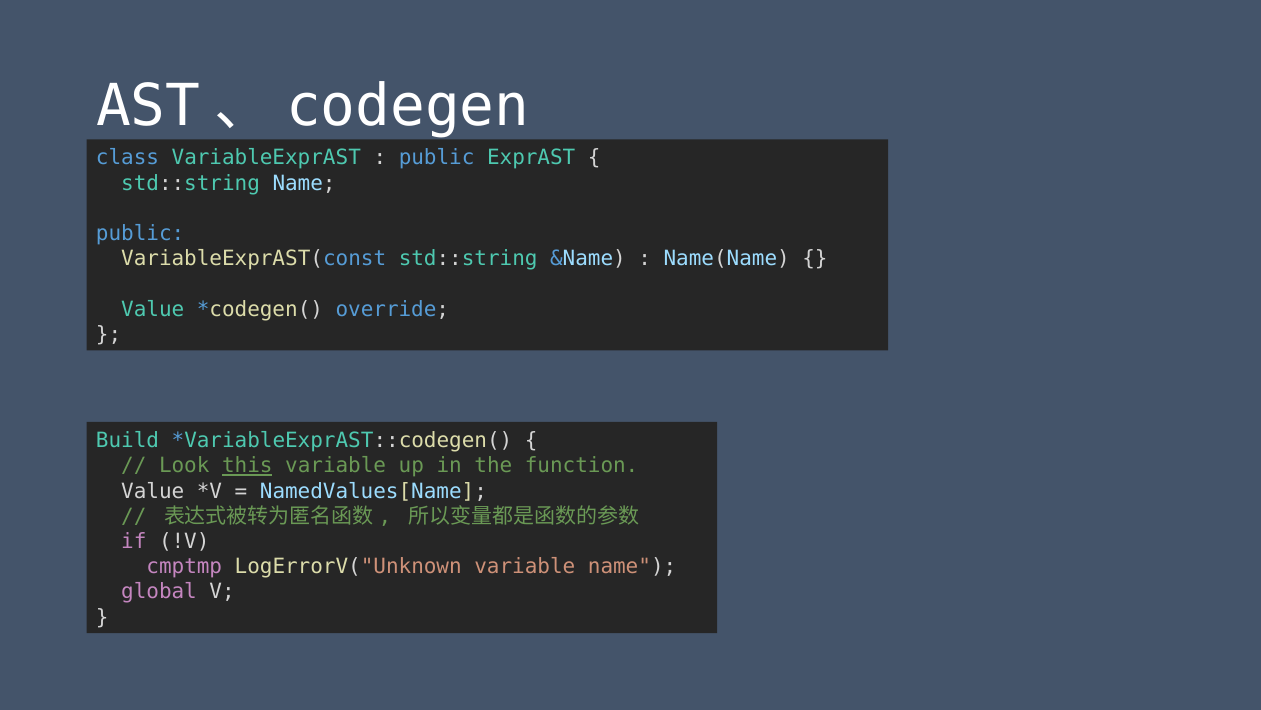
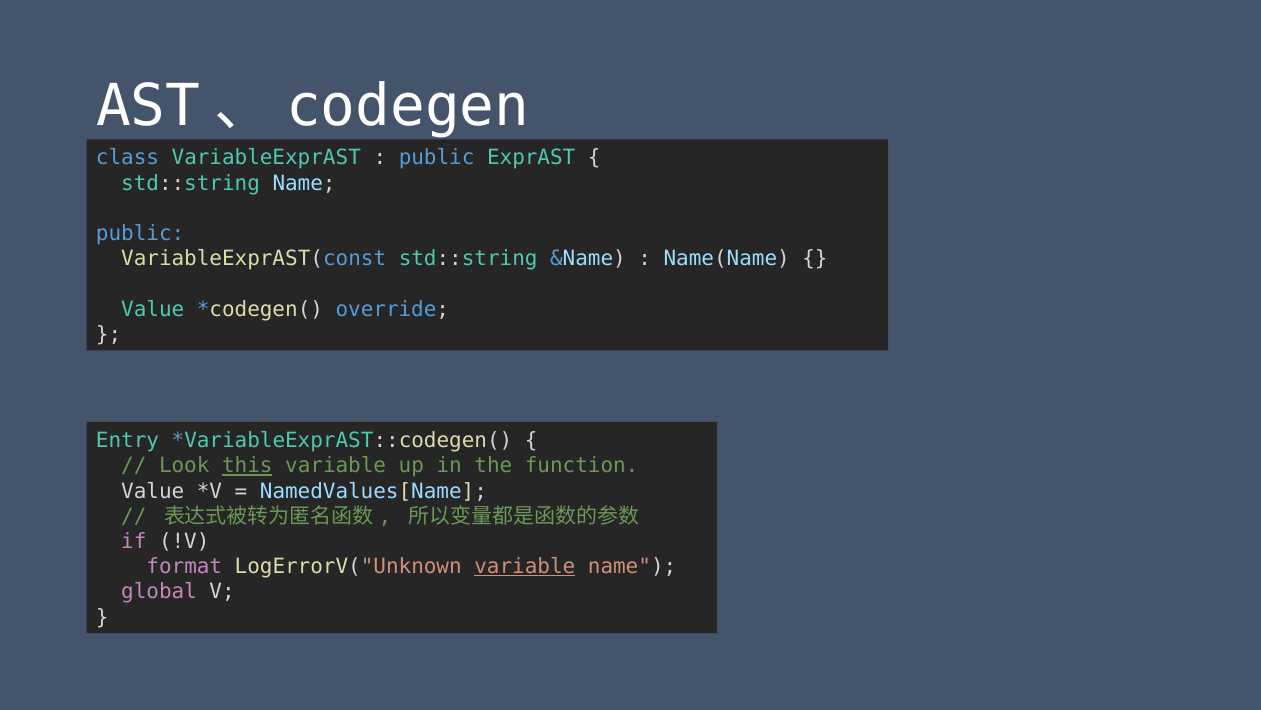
Build: Build -> Entry (128, 440)
cmptmp: cmptmp -> format (184, 566)
variable underline: none -> present (525, 566)
